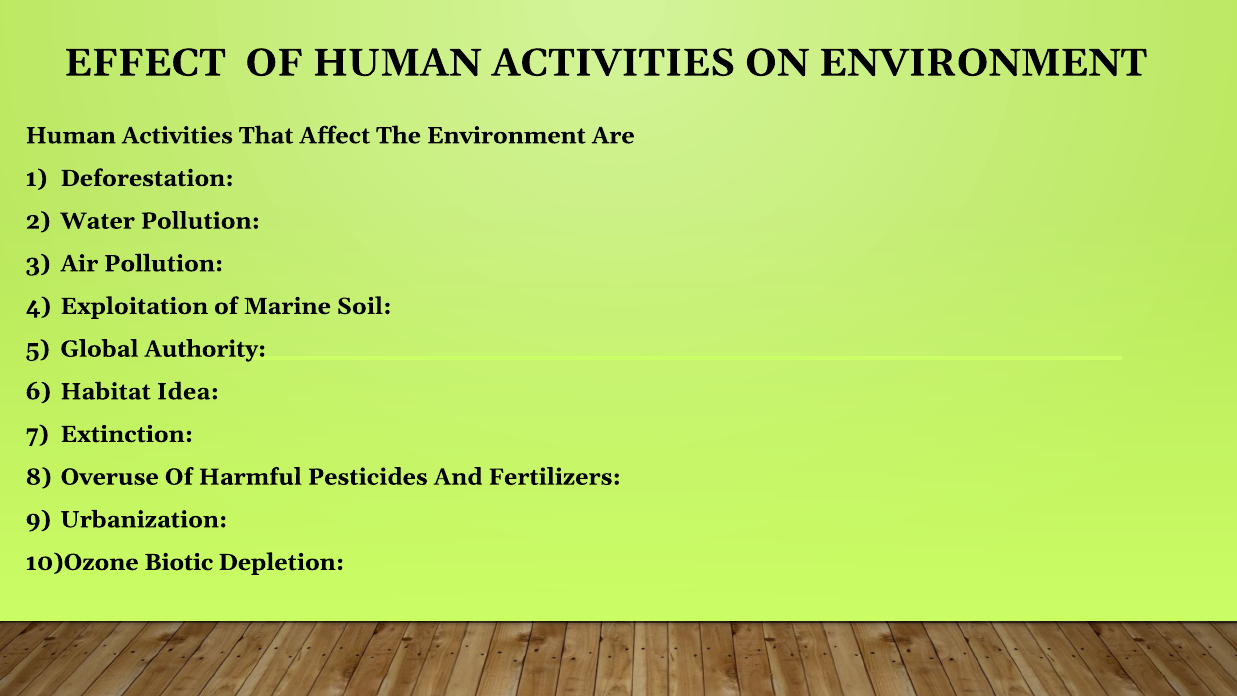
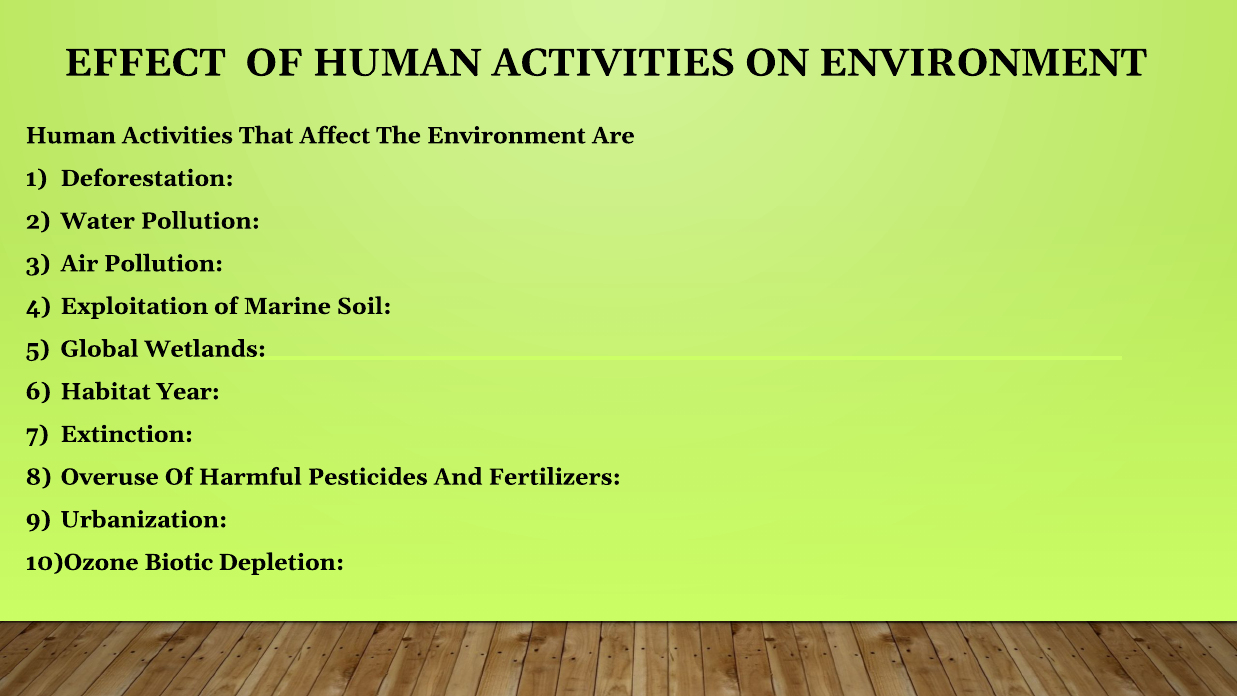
Authority: Authority -> Wetlands (205, 349)
Idea: Idea -> Year (188, 392)
